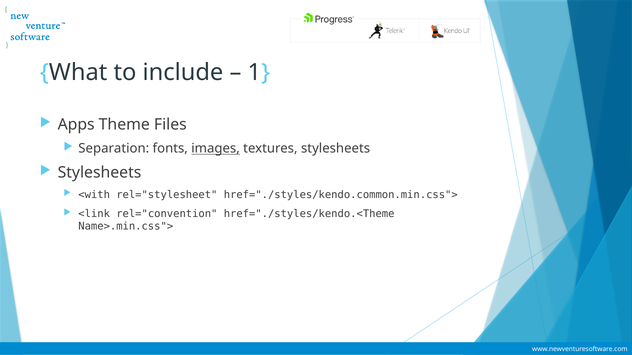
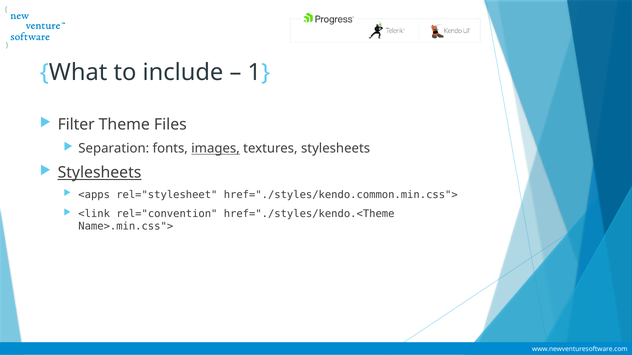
Apps: Apps -> Filter (76, 125)
Stylesheets underline: none -> present (100, 173)
<with: <with -> <apps (94, 195)
